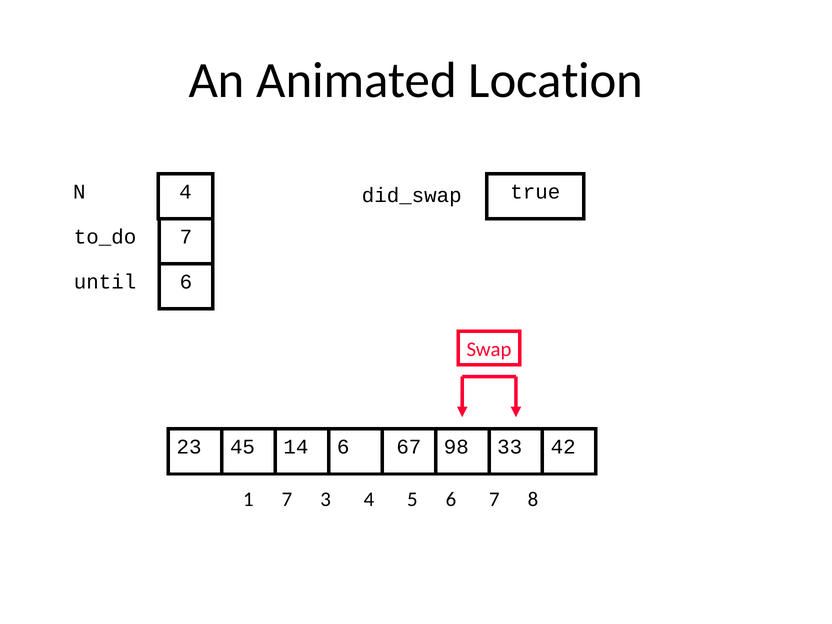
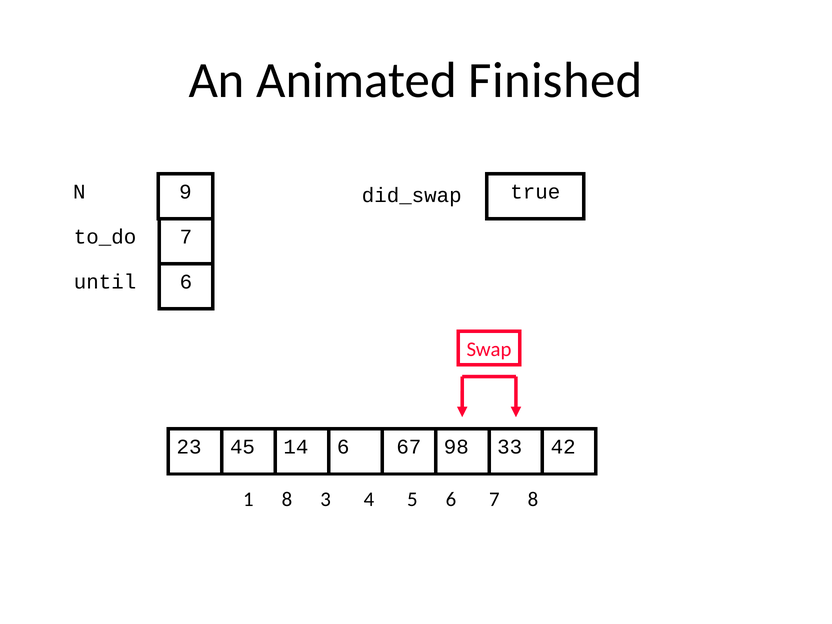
Location: Location -> Finished (555, 81)
N 4: 4 -> 9 (185, 192)
1 7: 7 -> 8 (287, 500)
